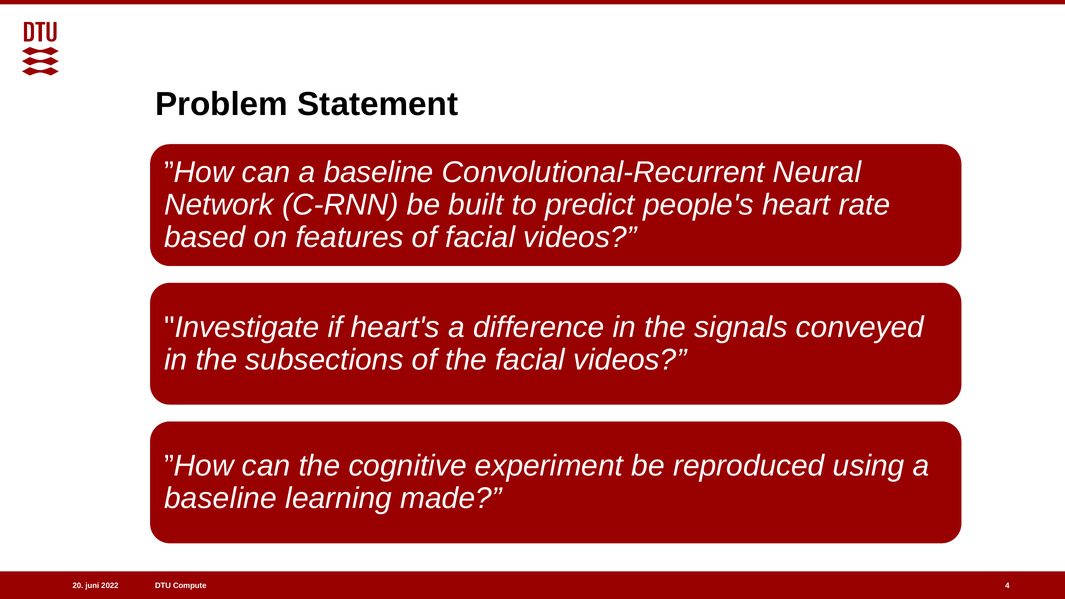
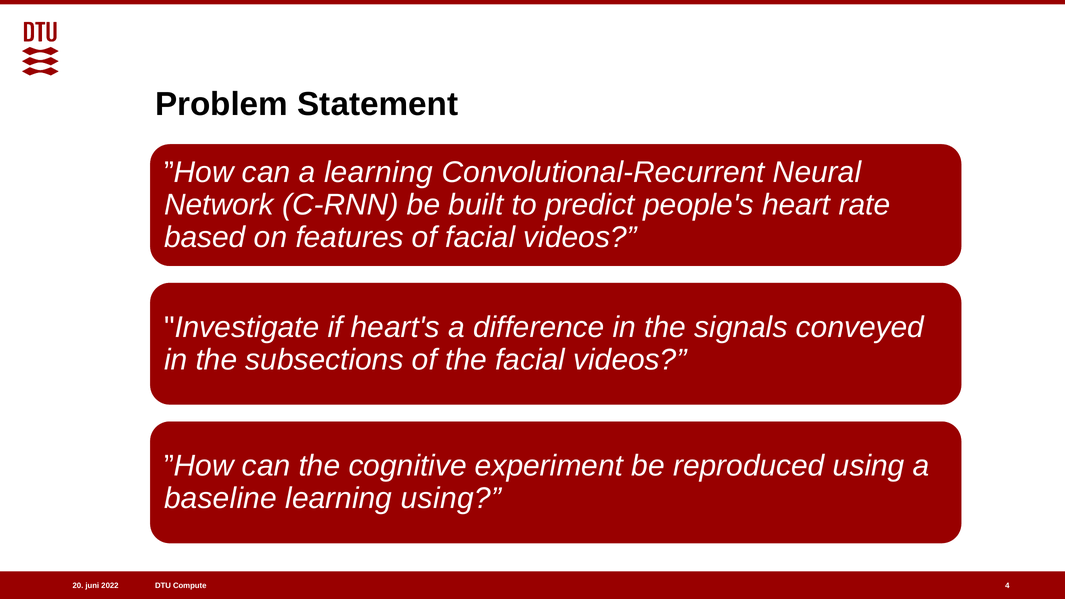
can a baseline: baseline -> learning (378, 173)
learning made: made -> using (451, 498)
